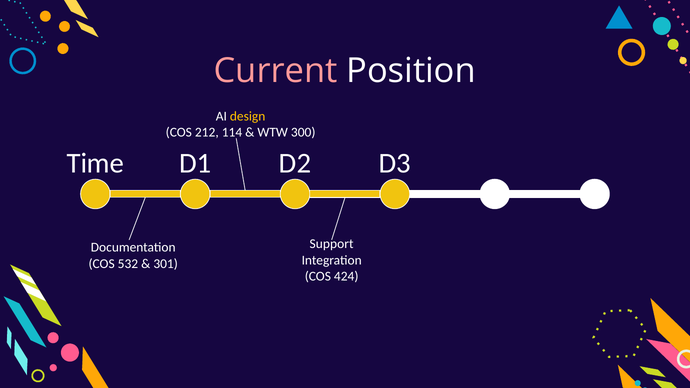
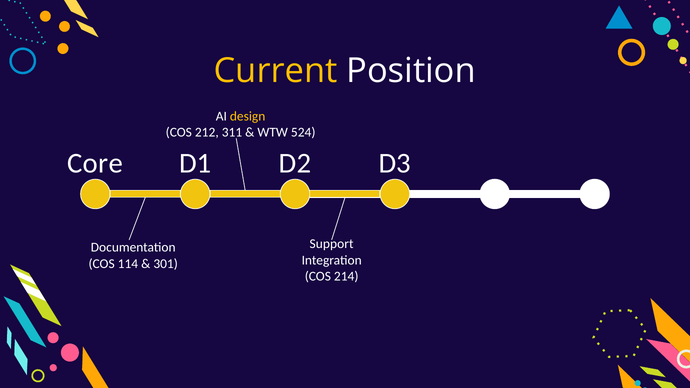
Current colour: pink -> yellow (276, 71)
114: 114 -> 311 (232, 132)
300: 300 -> 524 (303, 132)
Time: Time -> Core (95, 163)
532: 532 -> 114 (128, 264)
424: 424 -> 214 (346, 276)
